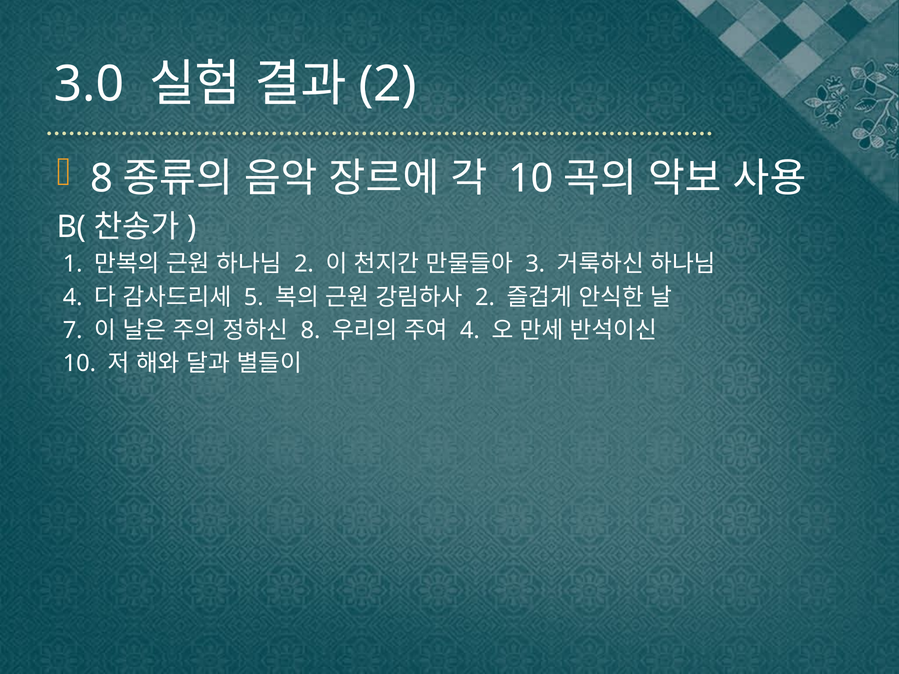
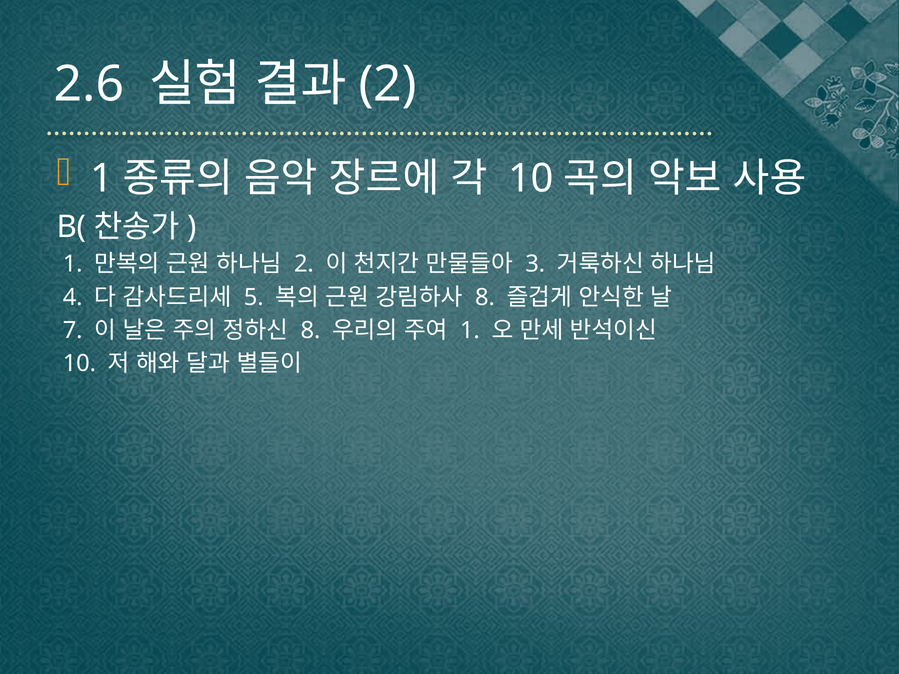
3.0: 3.0 -> 2.6 (89, 84)
8: 8 -> 1 (102, 179)
2: 2 -> 8 (485, 297)
4: 4 -> 1 (470, 330)
